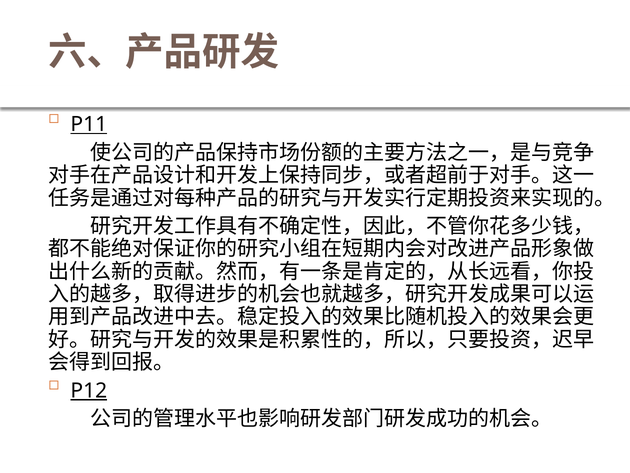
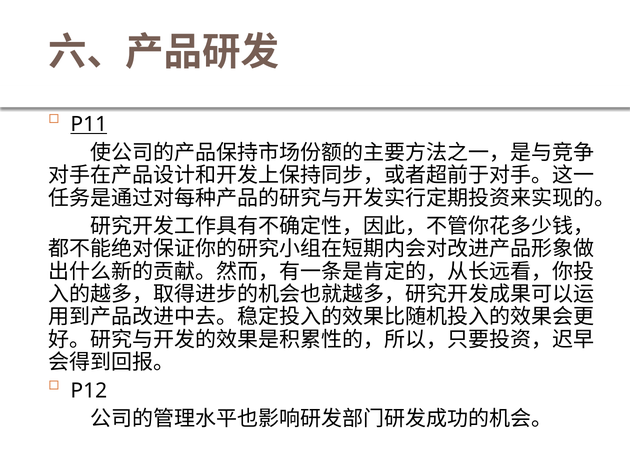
P12 underline: present -> none (89, 390)
